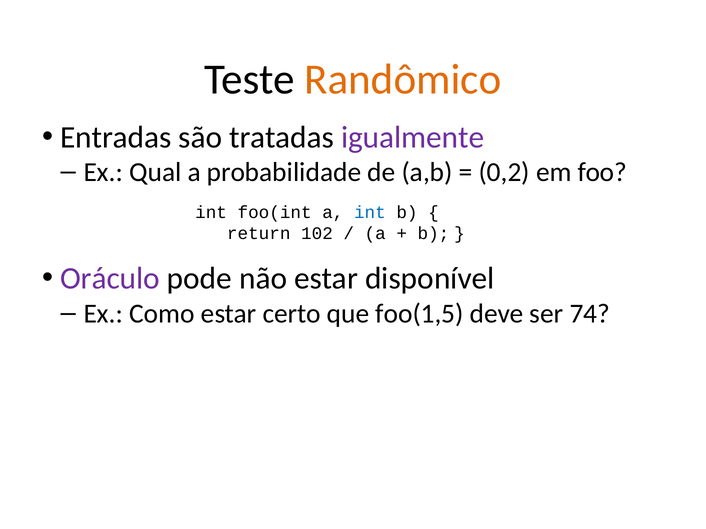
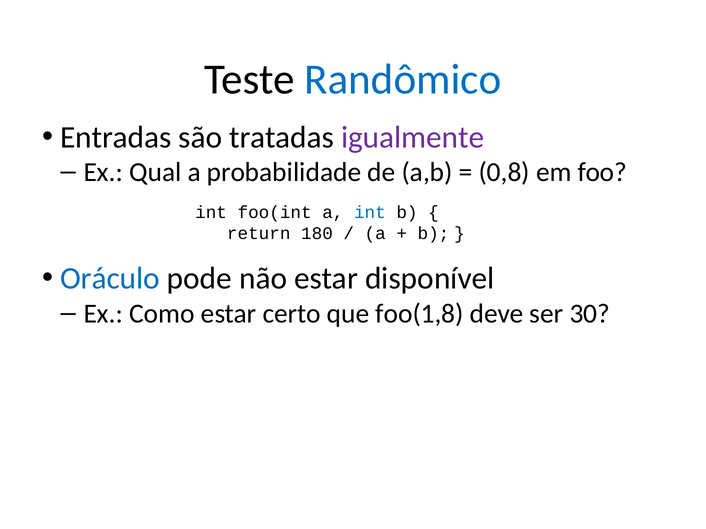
Randômico colour: orange -> blue (403, 79)
0,2: 0,2 -> 0,8 (504, 173)
102: 102 -> 180 (317, 234)
Oráculo colour: purple -> blue (110, 279)
foo(1,5: foo(1,5 -> foo(1,8 (419, 314)
74: 74 -> 30 (590, 314)
